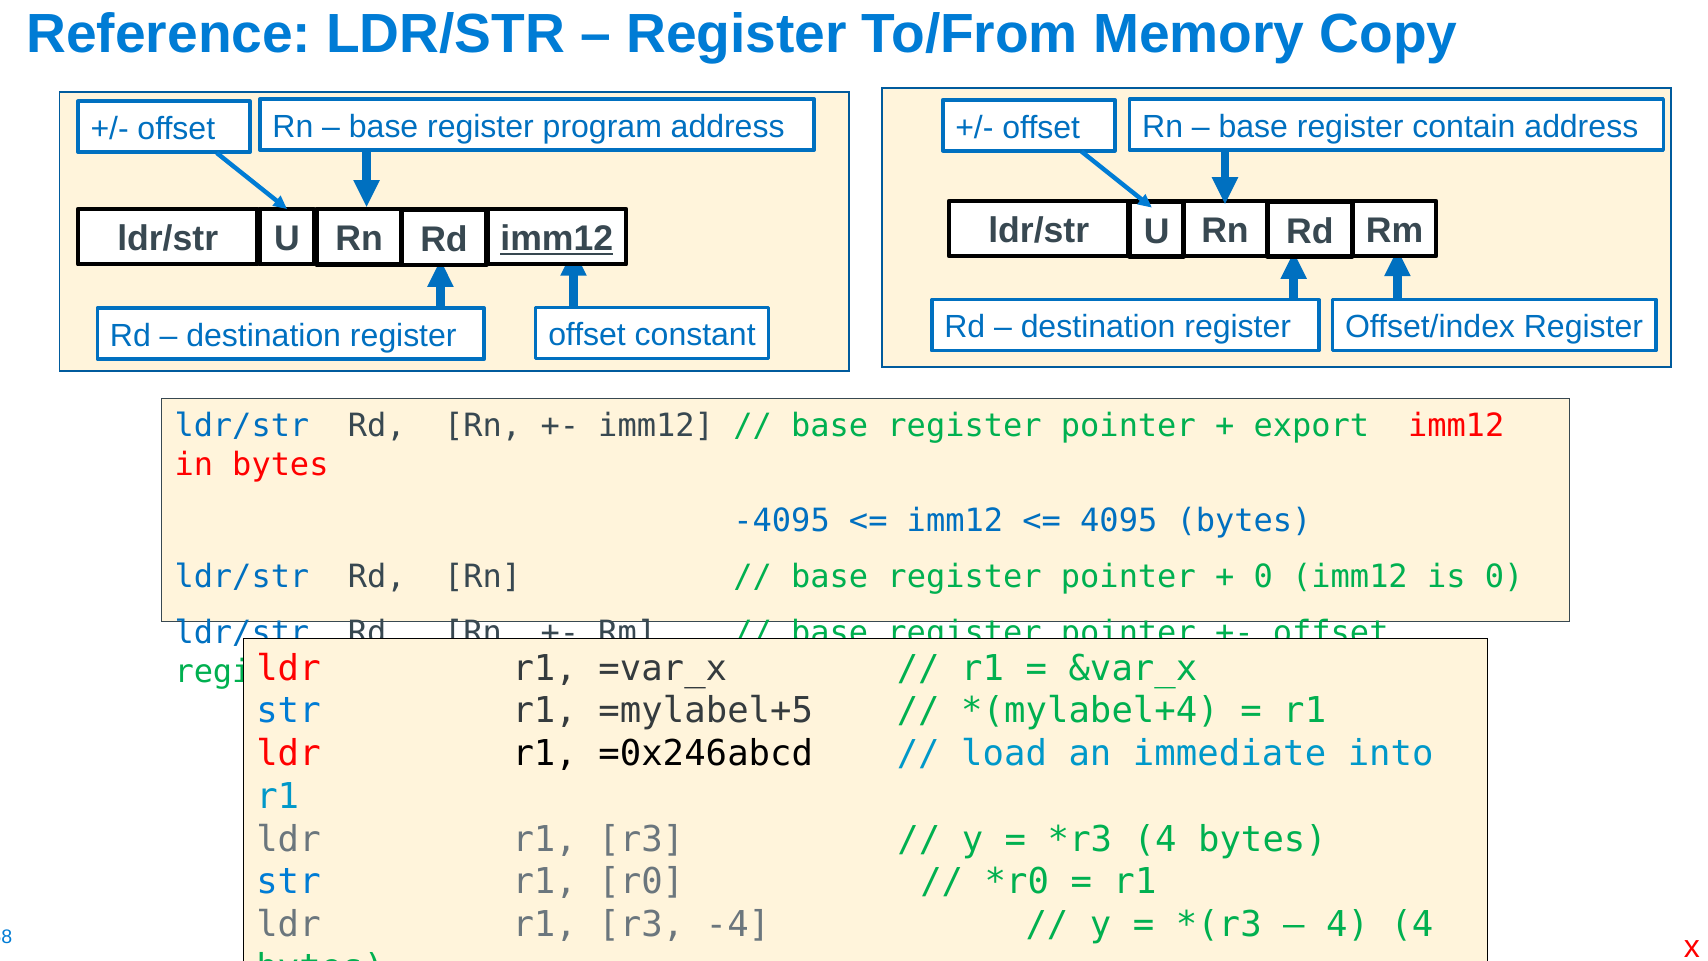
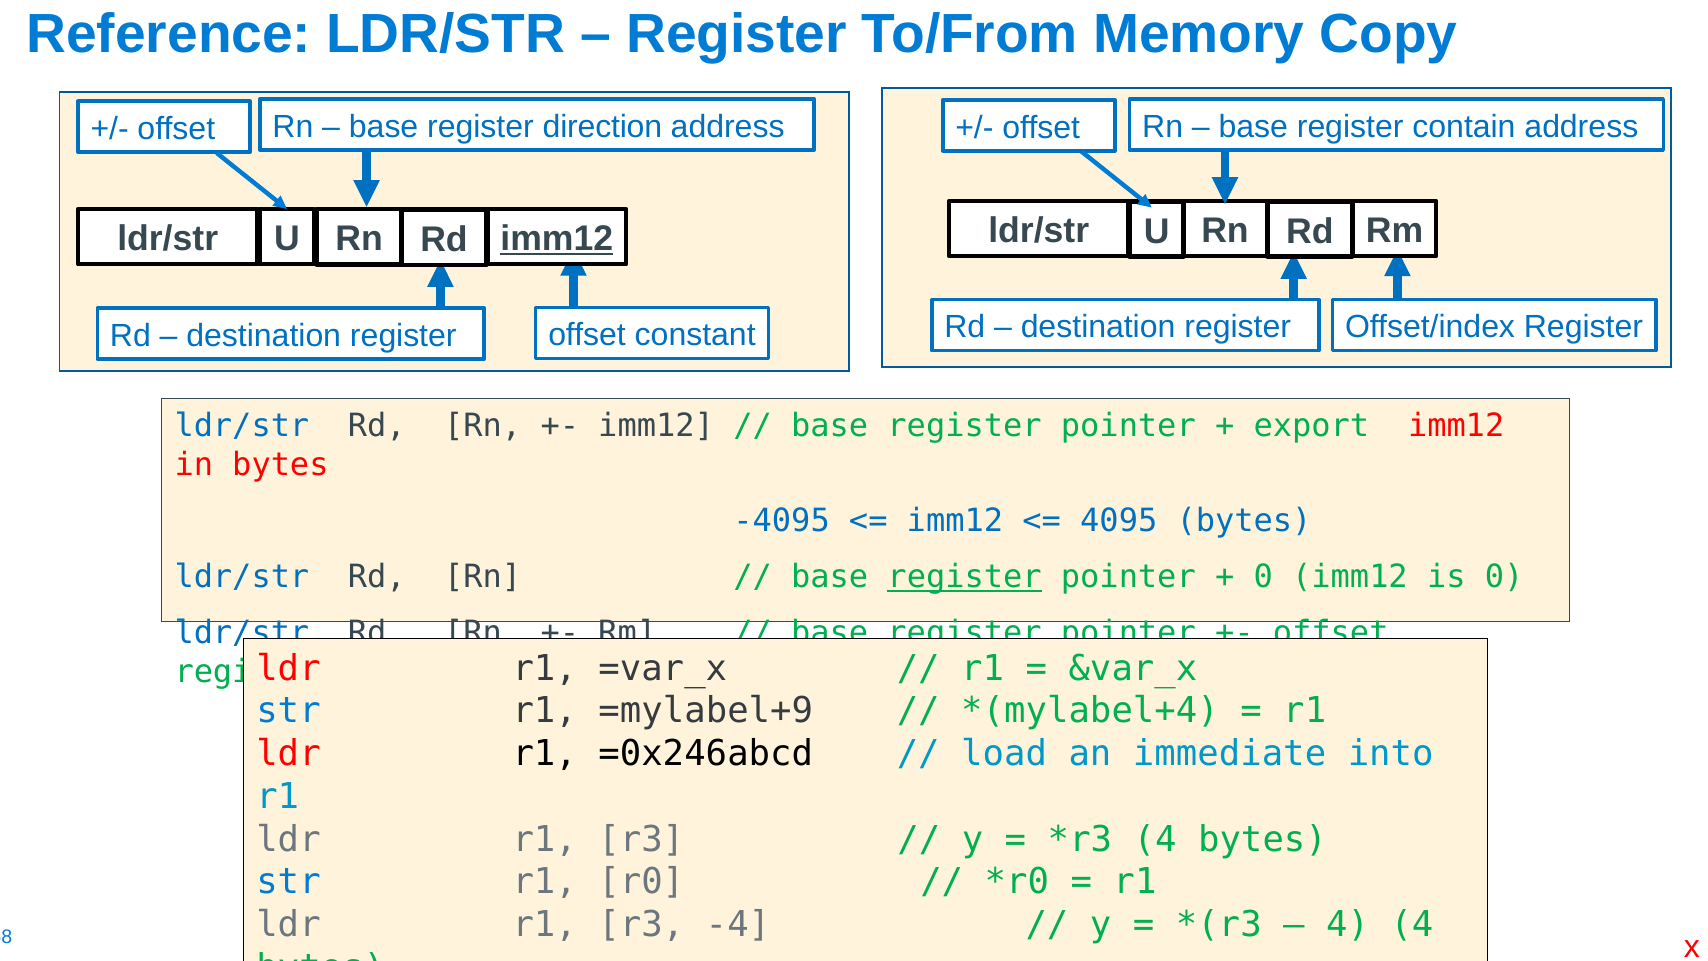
program: program -> direction (602, 127)
register underline: none -> present (965, 577)
=mylabel+5: =mylabel+5 -> =mylabel+9 (706, 711)
